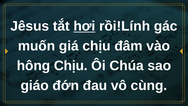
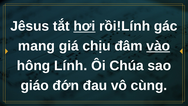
muốn: muốn -> mang (36, 46)
vào underline: none -> present (158, 46)
hông Chịu: Chịu -> Lính (71, 66)
